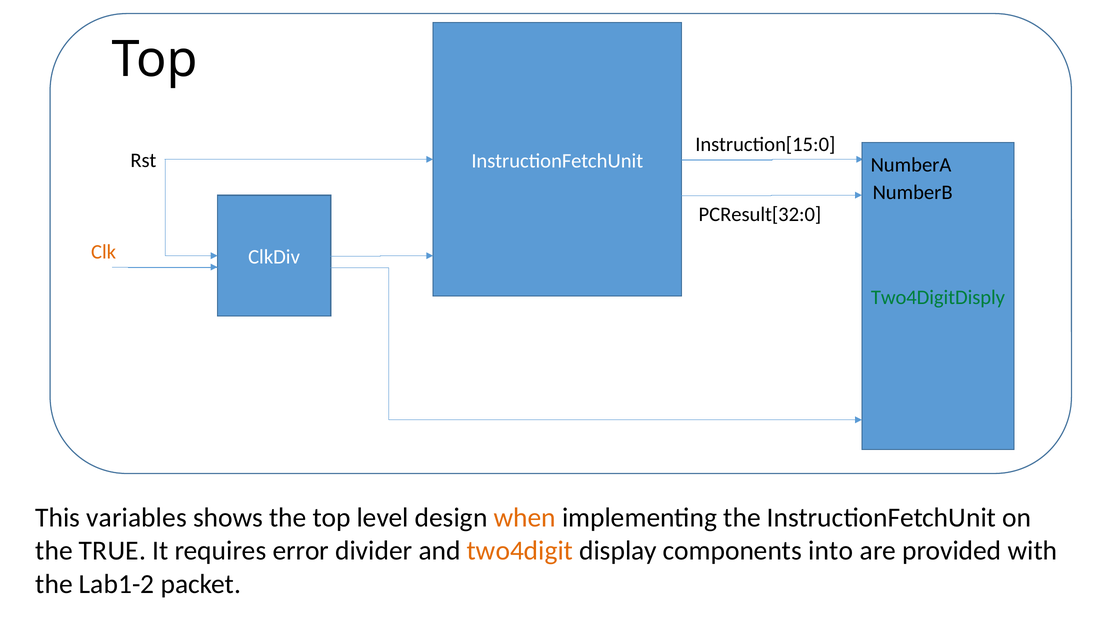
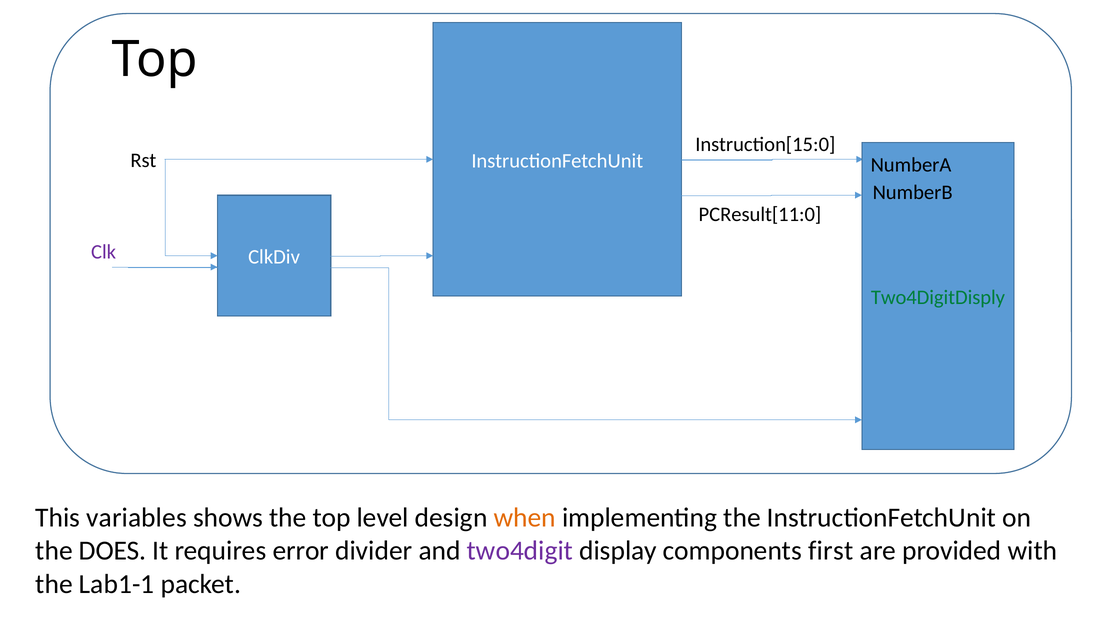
PCResult[32:0: PCResult[32:0 -> PCResult[11:0 (760, 215)
Clk colour: orange -> purple (104, 252)
TRUE: TRUE -> DOES (113, 551)
two4digit colour: orange -> purple (520, 551)
into: into -> first (831, 551)
Lab1-2: Lab1-2 -> Lab1-1 (117, 584)
